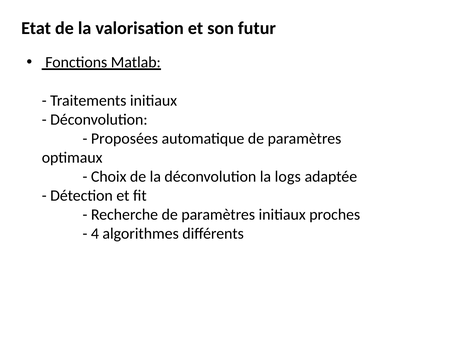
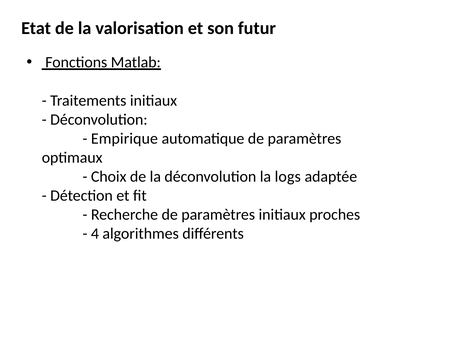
Proposées: Proposées -> Empirique (124, 138)
